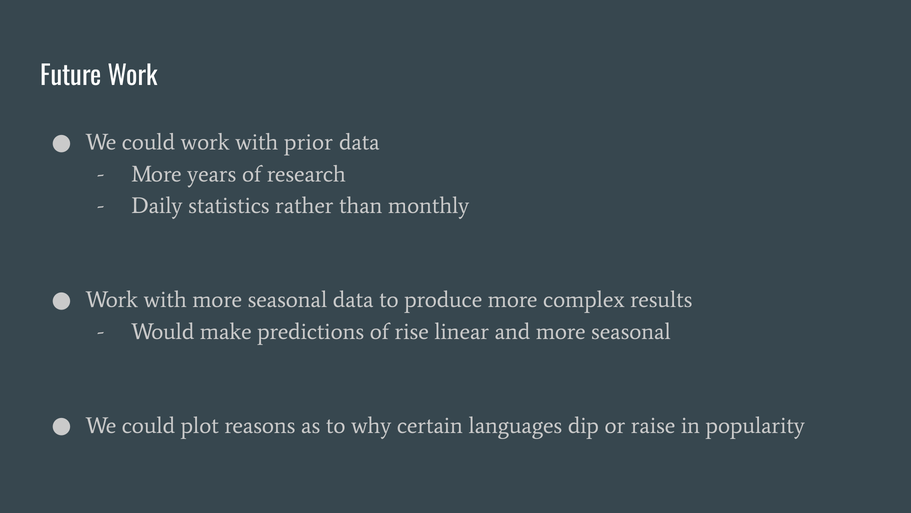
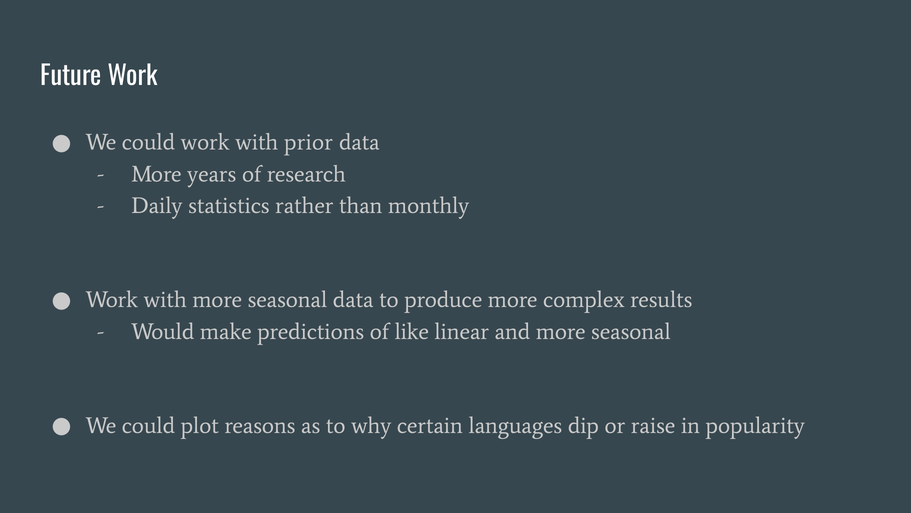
rise: rise -> like (412, 331)
